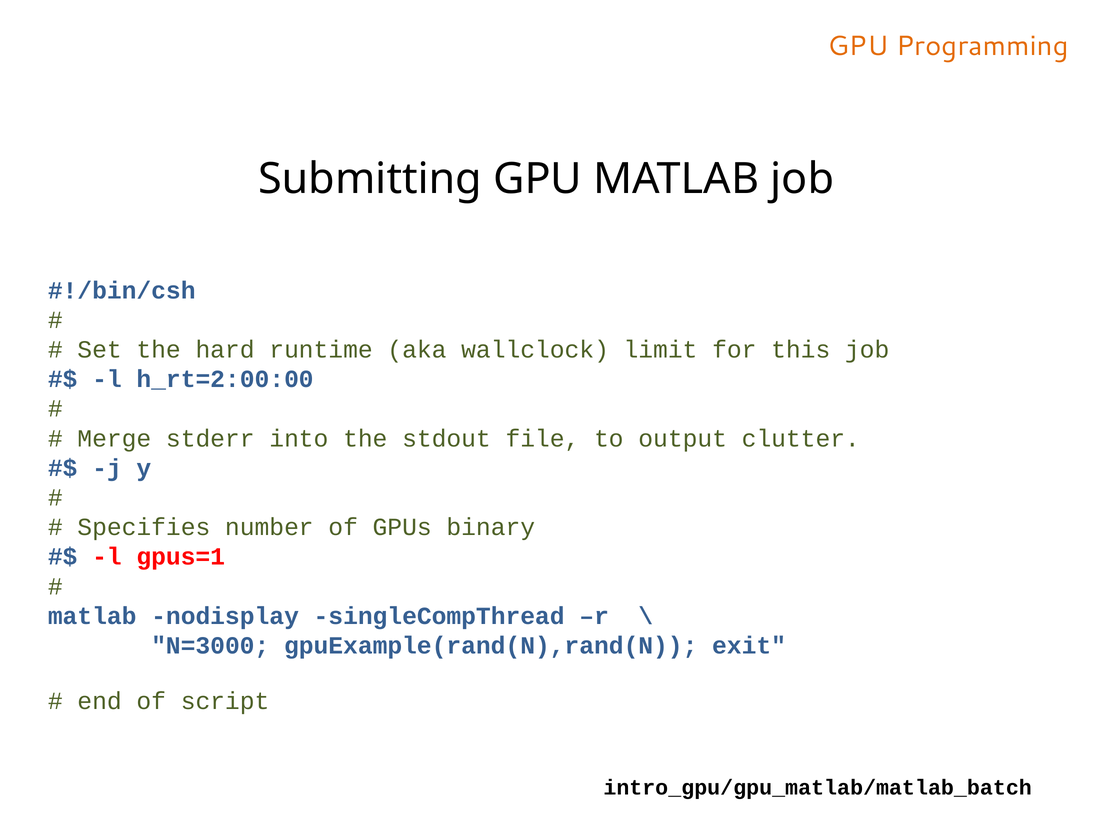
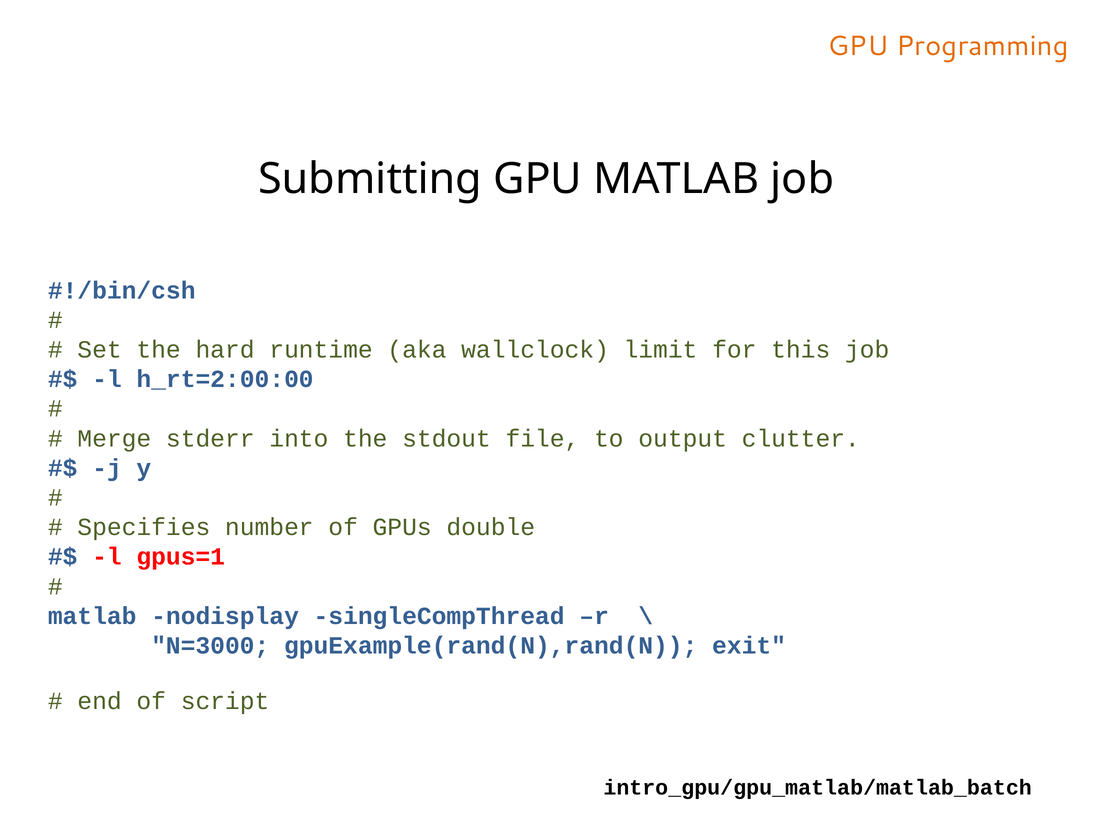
binary: binary -> double (491, 527)
